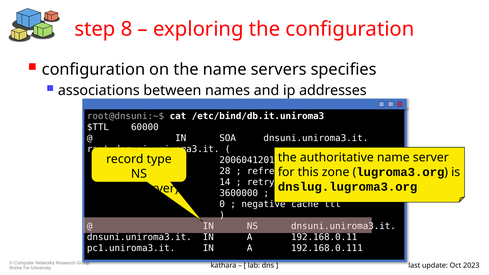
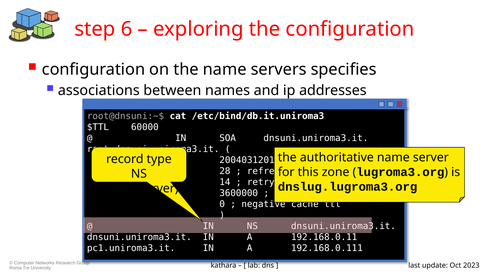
8: 8 -> 6 (127, 29)
2006041201: 2006041201 -> 2004031201 (247, 160)
